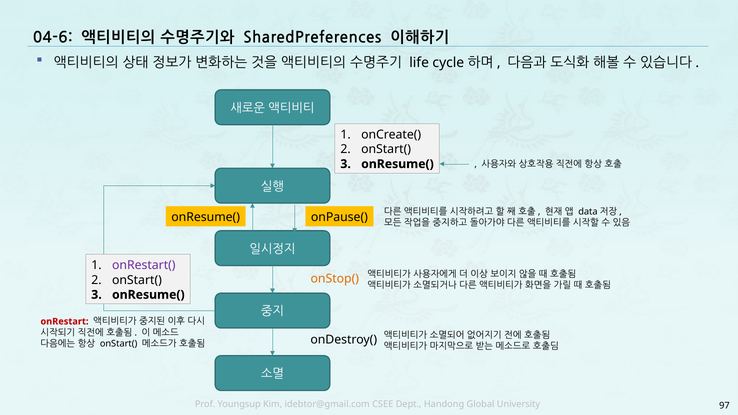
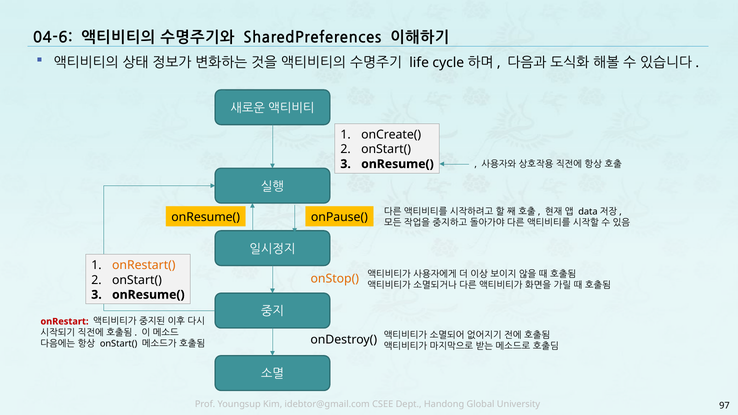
onRestart( colour: purple -> orange (144, 265)
